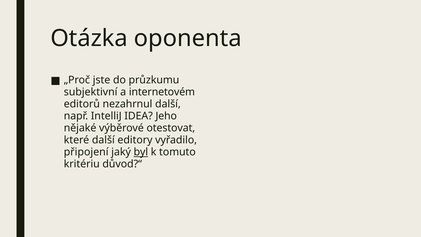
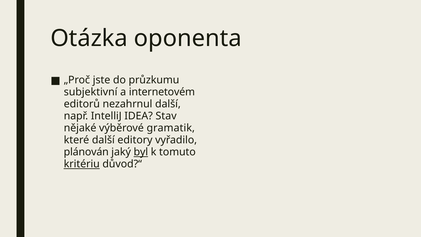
Jeho: Jeho -> Stav (166, 116)
otestovat: otestovat -> gramatik (171, 128)
připojení: připojení -> plánován (86, 152)
kritériu underline: none -> present (82, 164)
